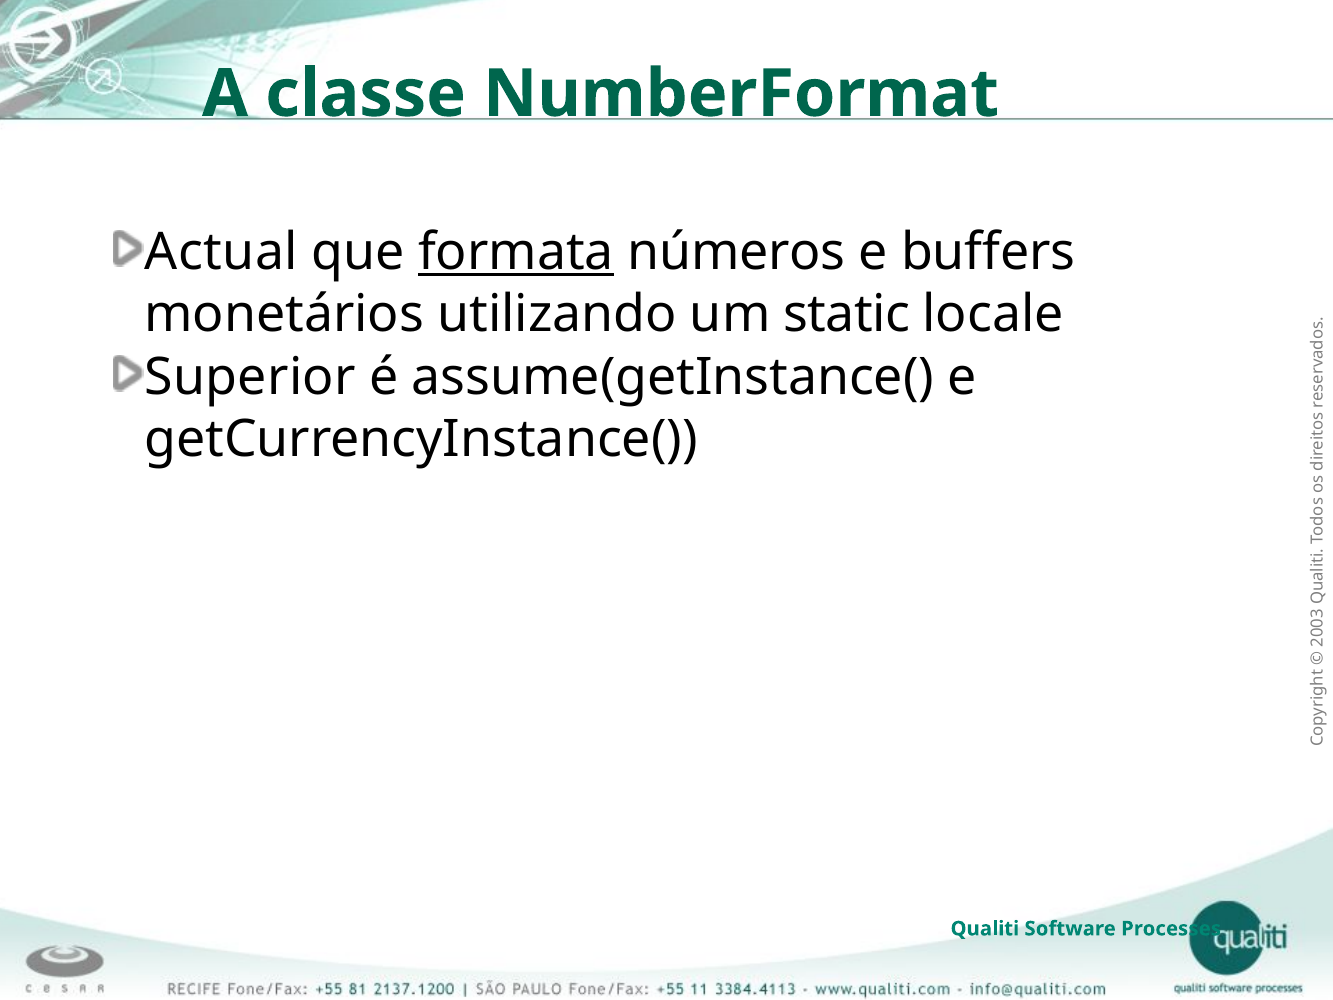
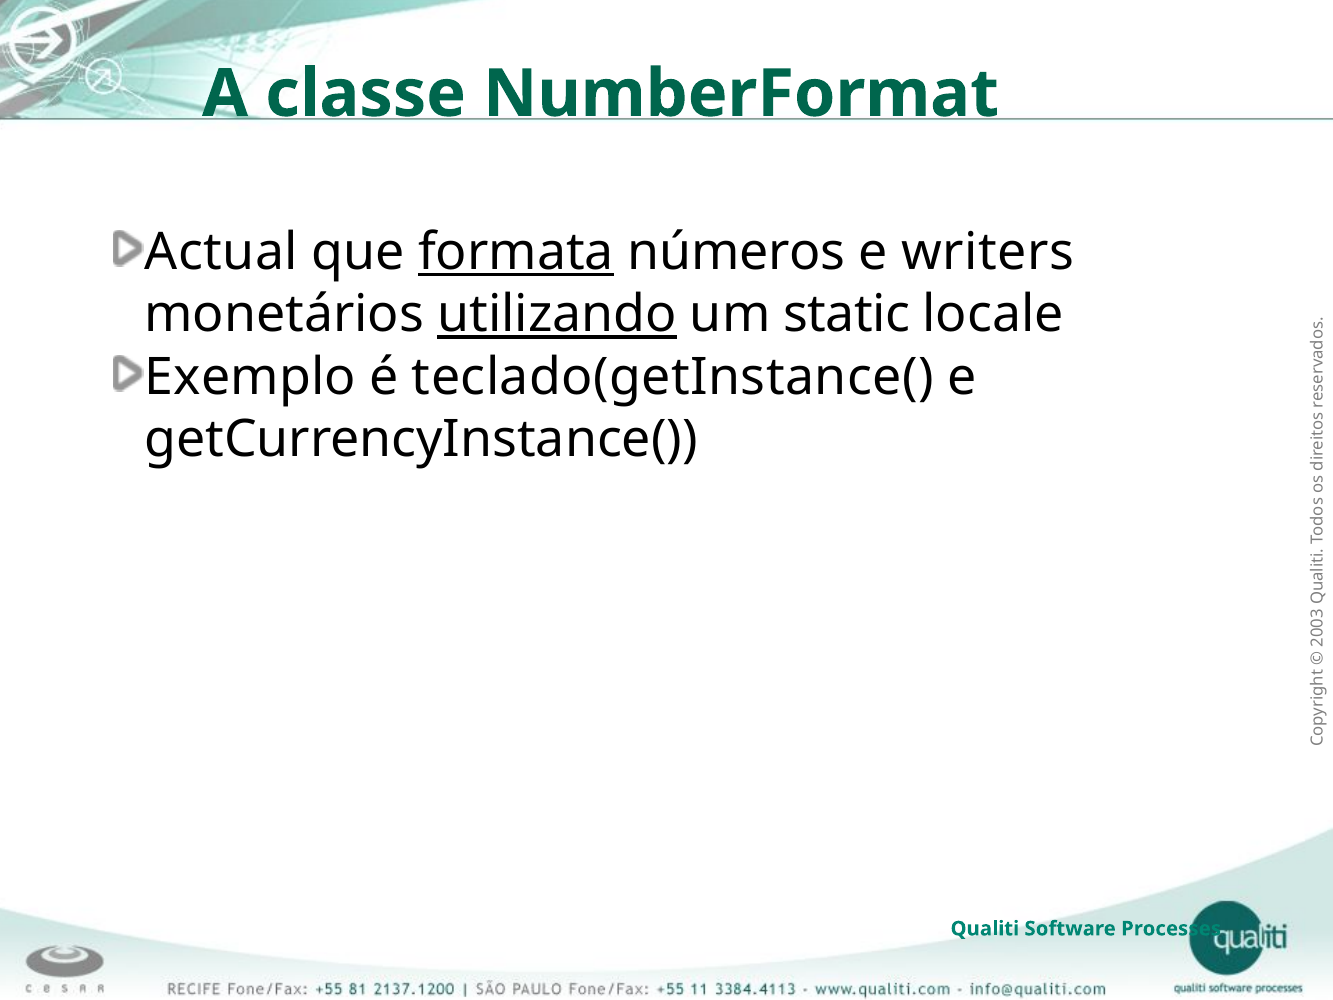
buffers: buffers -> writers (988, 252)
utilizando underline: none -> present (557, 315)
Superior: Superior -> Exemplo (250, 377)
assume(getInstance(: assume(getInstance( -> teclado(getInstance( (673, 377)
